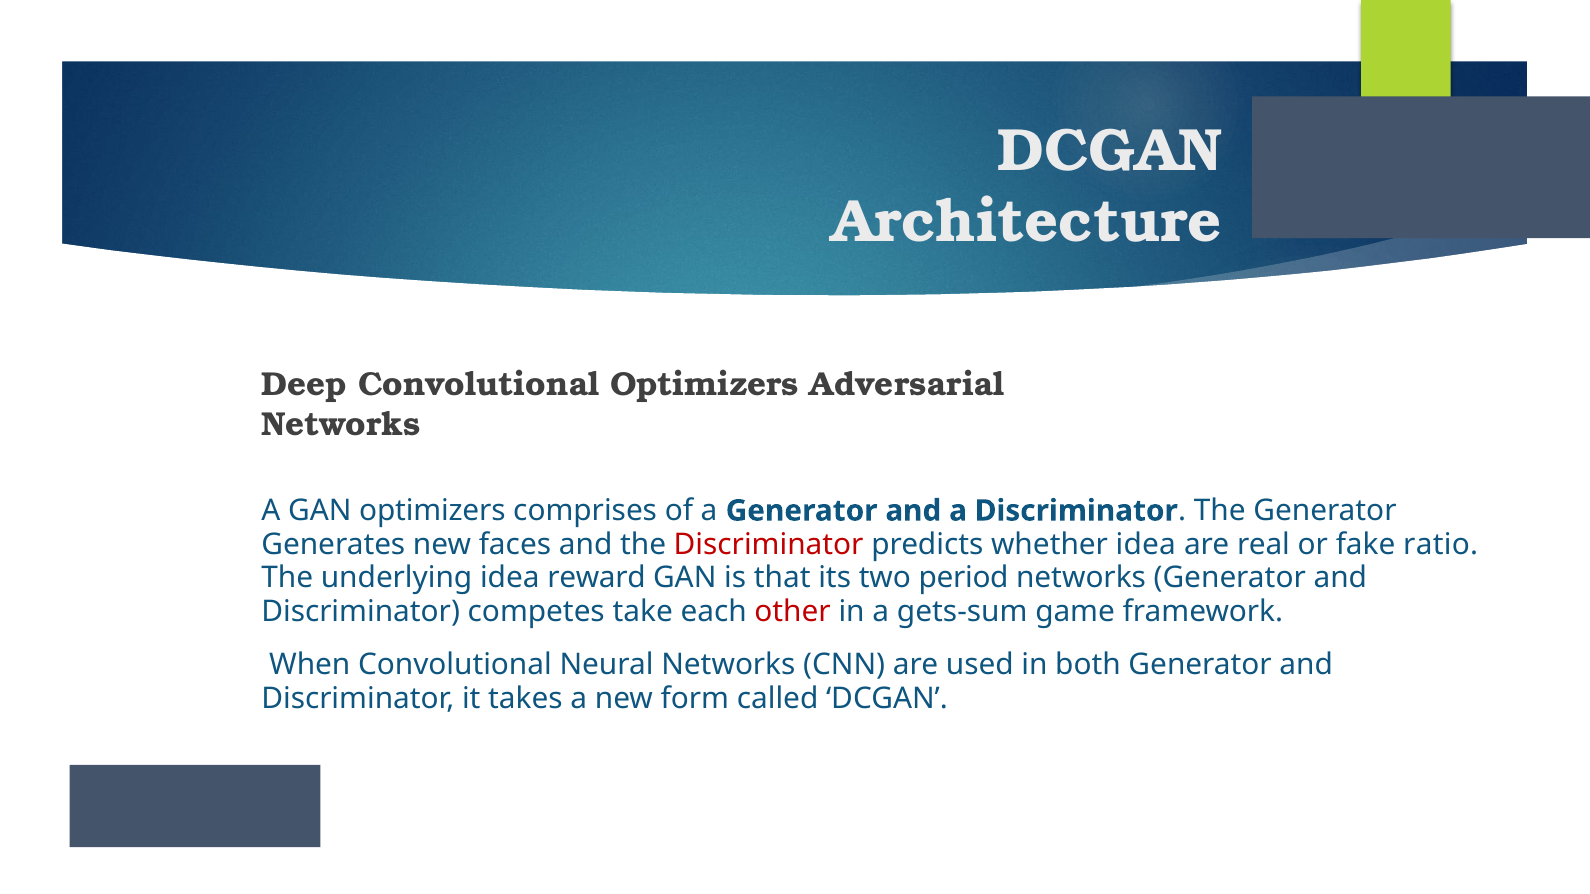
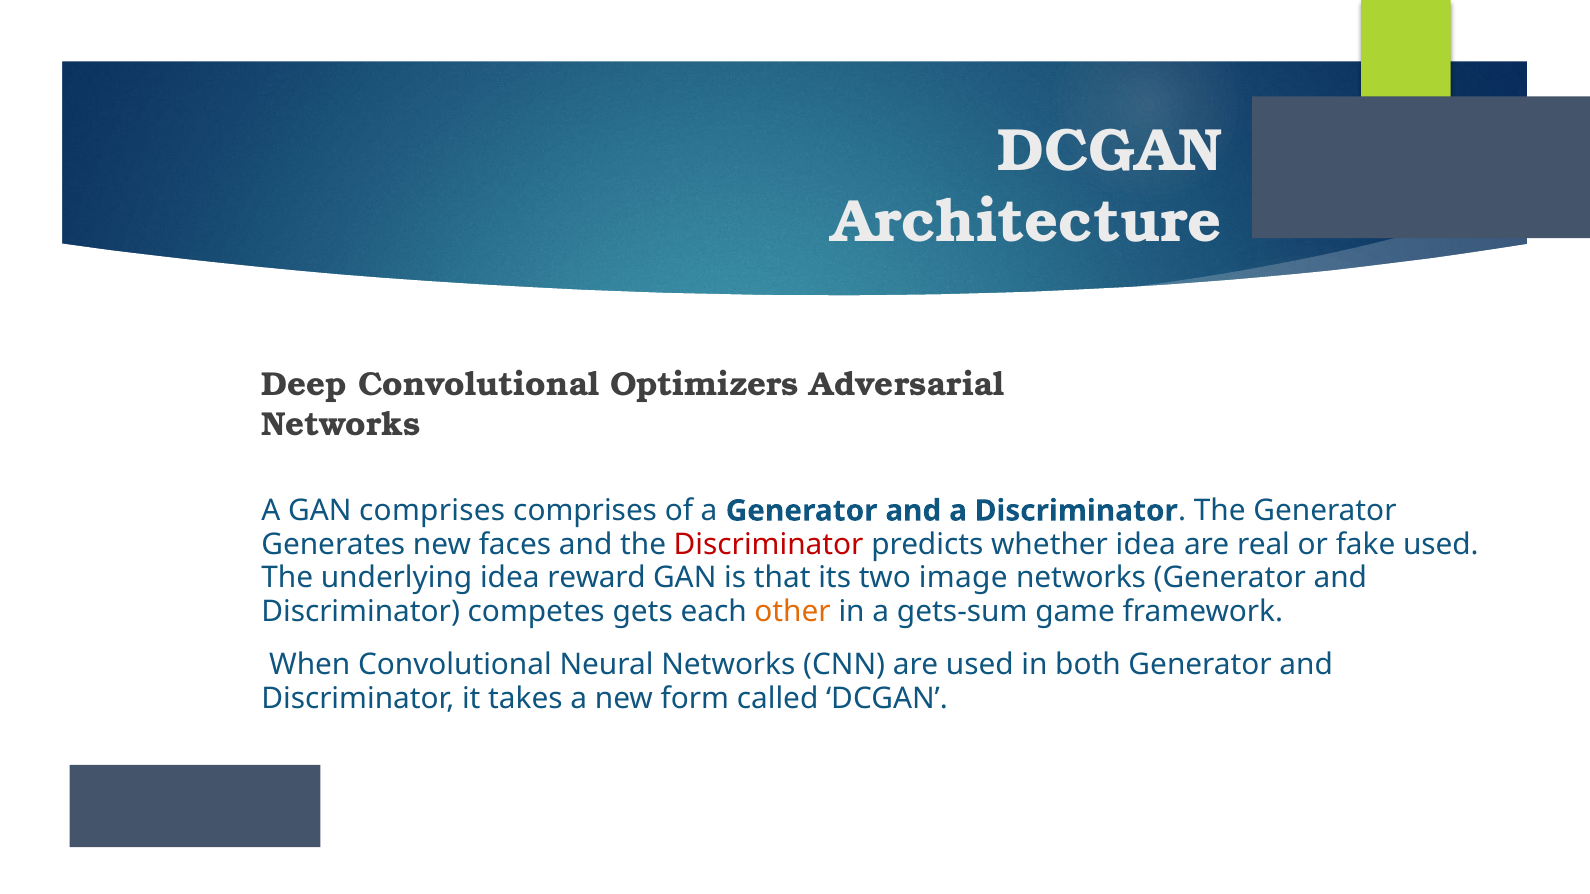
GAN optimizers: optimizers -> comprises (432, 511)
fake ratio: ratio -> used (1441, 545)
period: period -> image (963, 578)
take: take -> gets (643, 612)
other colour: red -> orange (793, 612)
